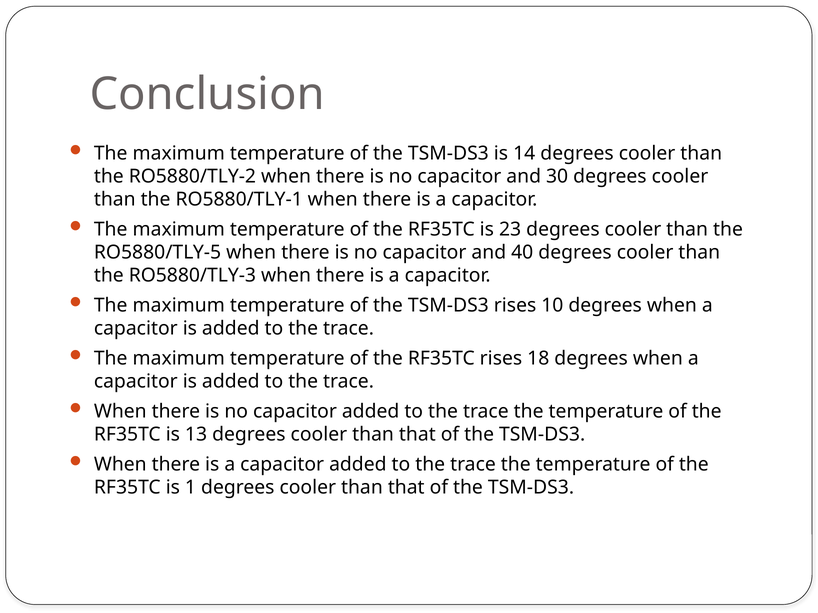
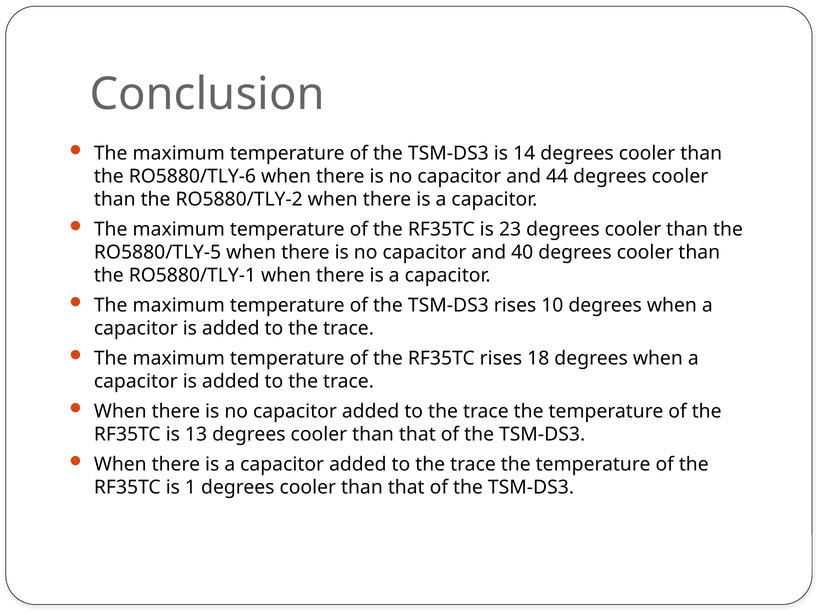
RO5880/TLY-2: RO5880/TLY-2 -> RO5880/TLY-6 (192, 176)
30: 30 -> 44 (557, 176)
RO5880/TLY-1: RO5880/TLY-1 -> RO5880/TLY-2 (239, 200)
RO5880/TLY-3: RO5880/TLY-3 -> RO5880/TLY-1 (192, 276)
